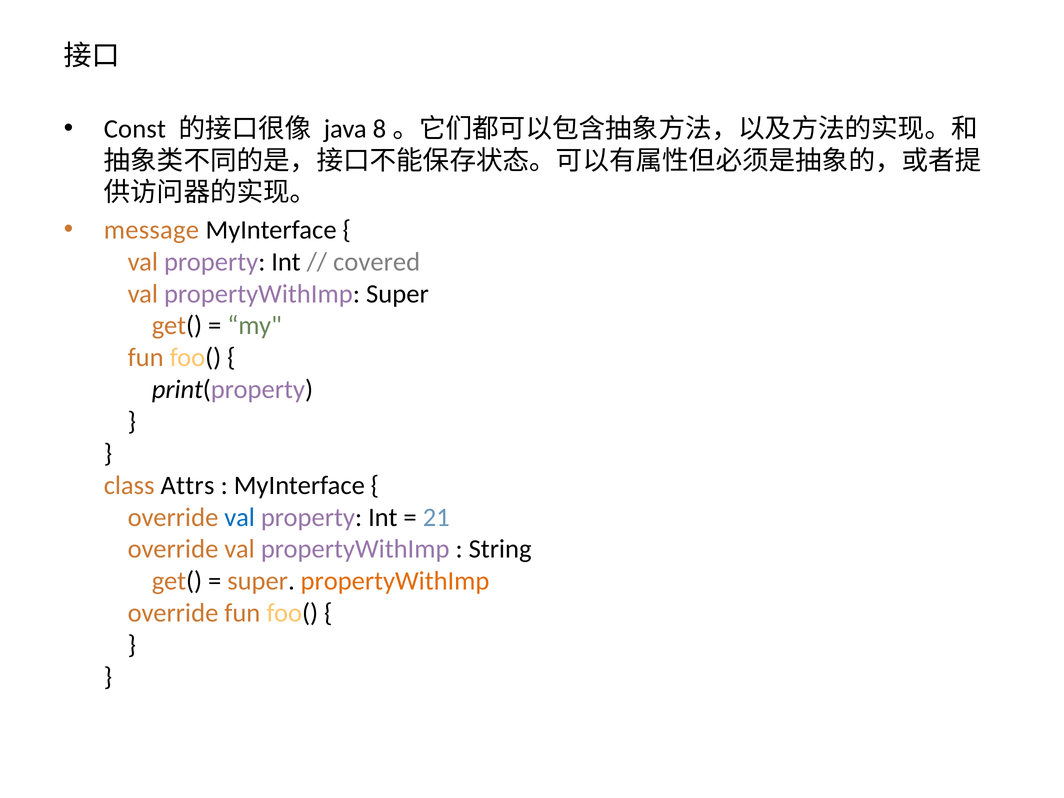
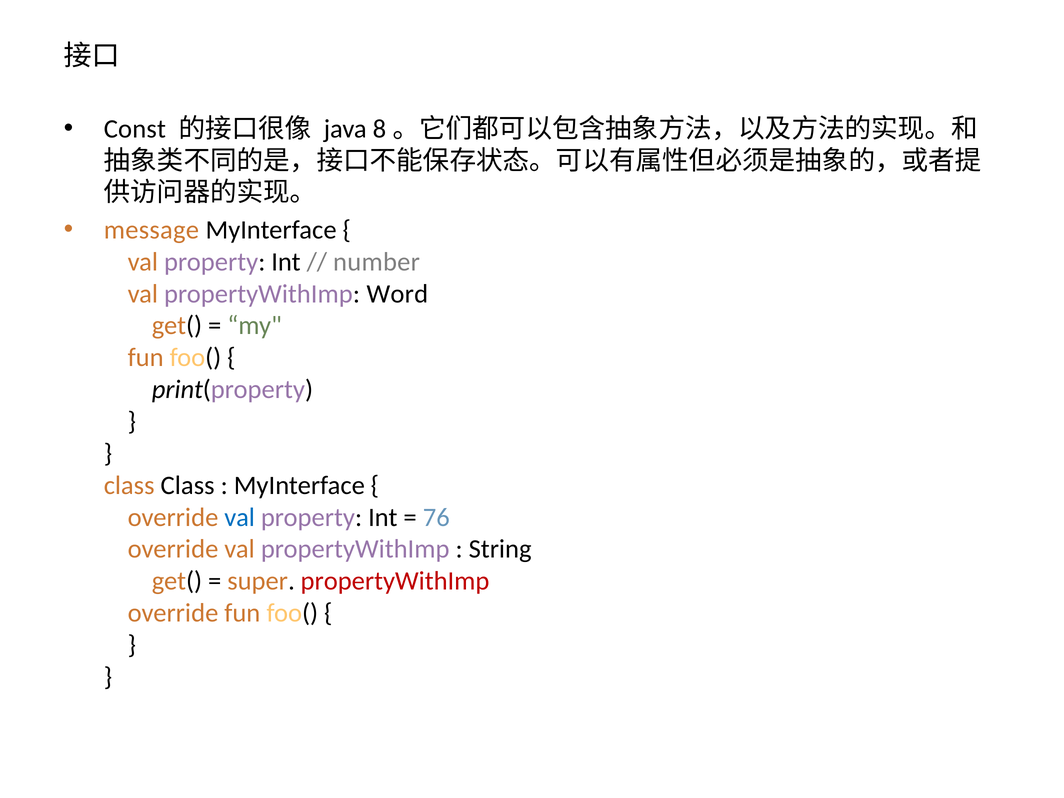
covered: covered -> number (377, 262)
propertyWithImp Super: Super -> Word (397, 294)
class Attrs: Attrs -> Class (188, 485)
21: 21 -> 76 (436, 517)
propertyWithImp colour: orange -> red (395, 581)
